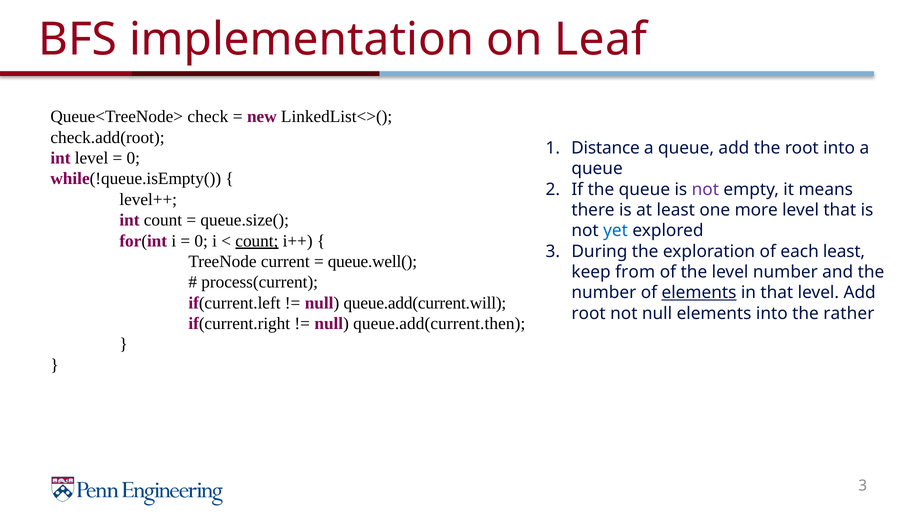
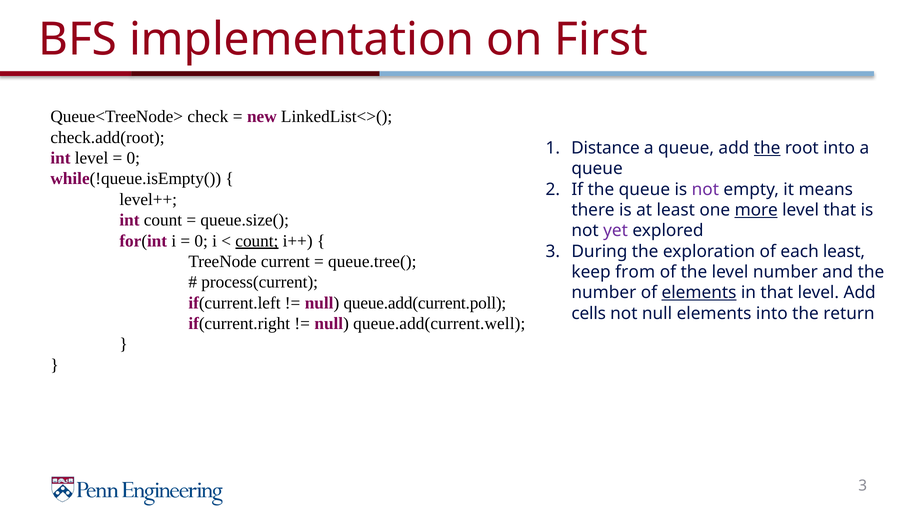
Leaf: Leaf -> First (601, 40)
the underline: none -> present (767, 148)
more underline: none -> present (756, 210)
yet colour: blue -> purple (616, 231)
queue.well(: queue.well( -> queue.tree( (372, 262)
queue.add(current.will: queue.add(current.will -> queue.add(current.poll (425, 303)
root: root -> cells (589, 314)
rather: rather -> return (849, 314)
queue.add(current.then: queue.add(current.then -> queue.add(current.well (439, 324)
